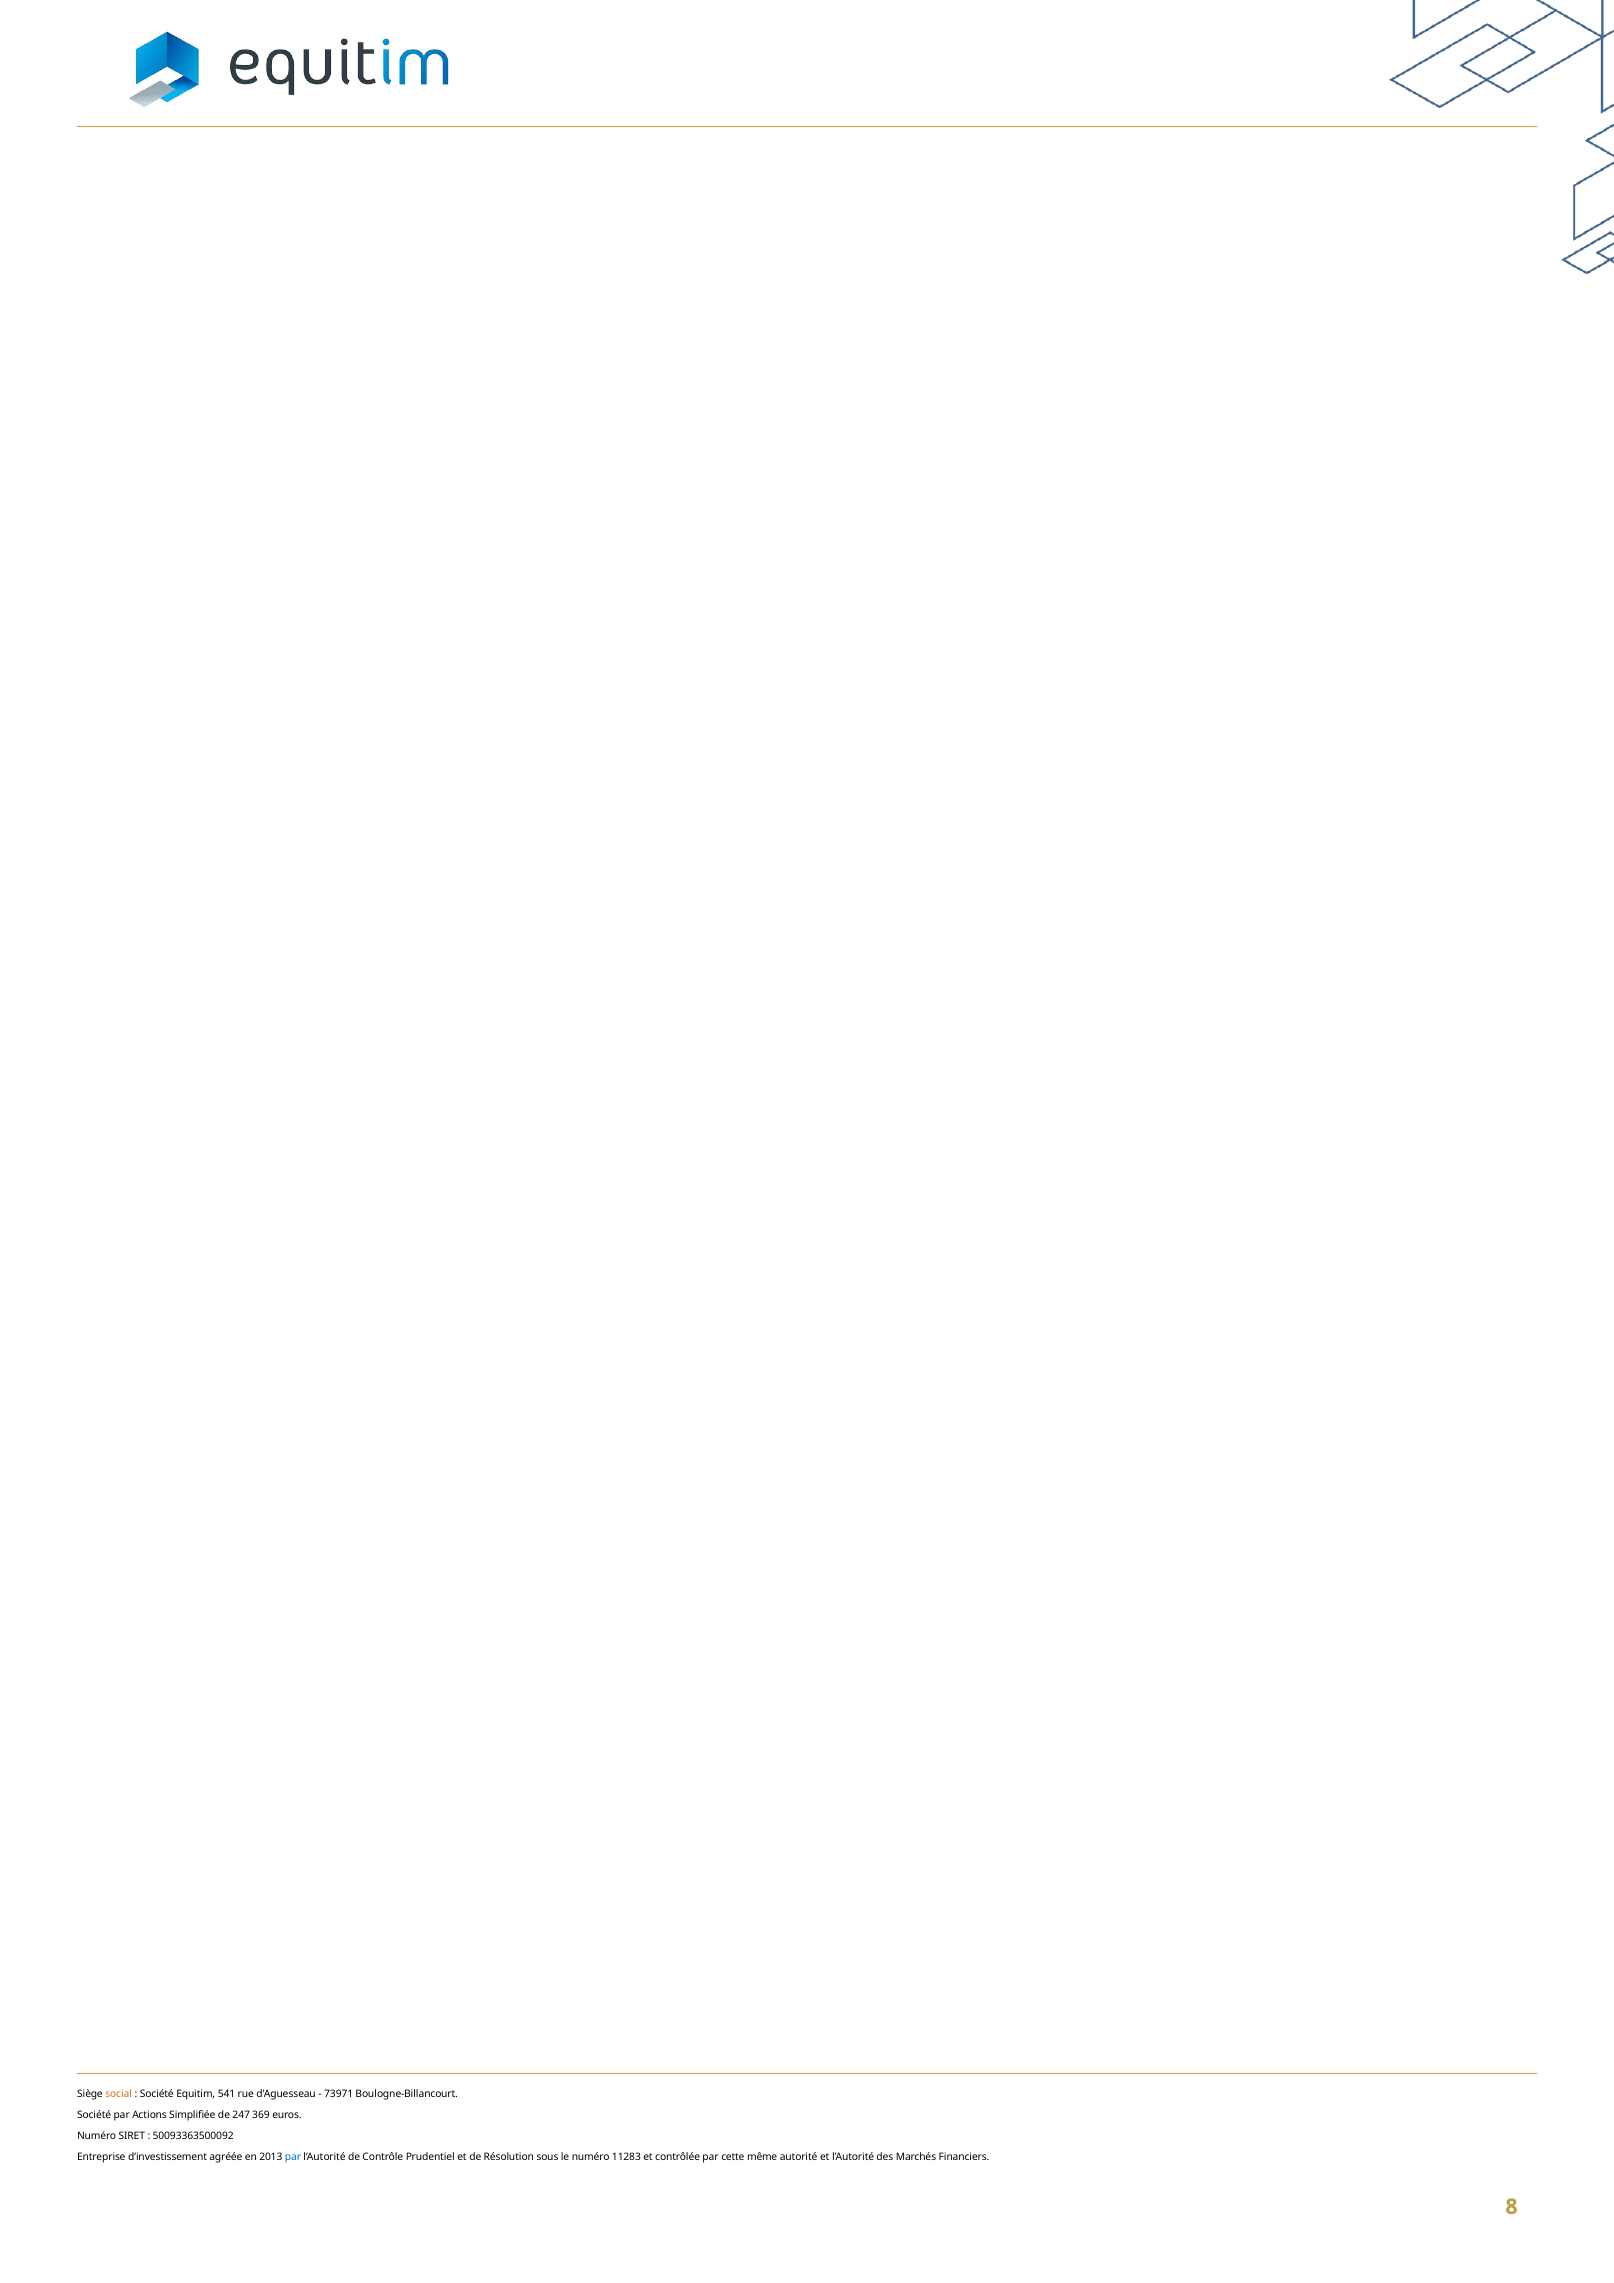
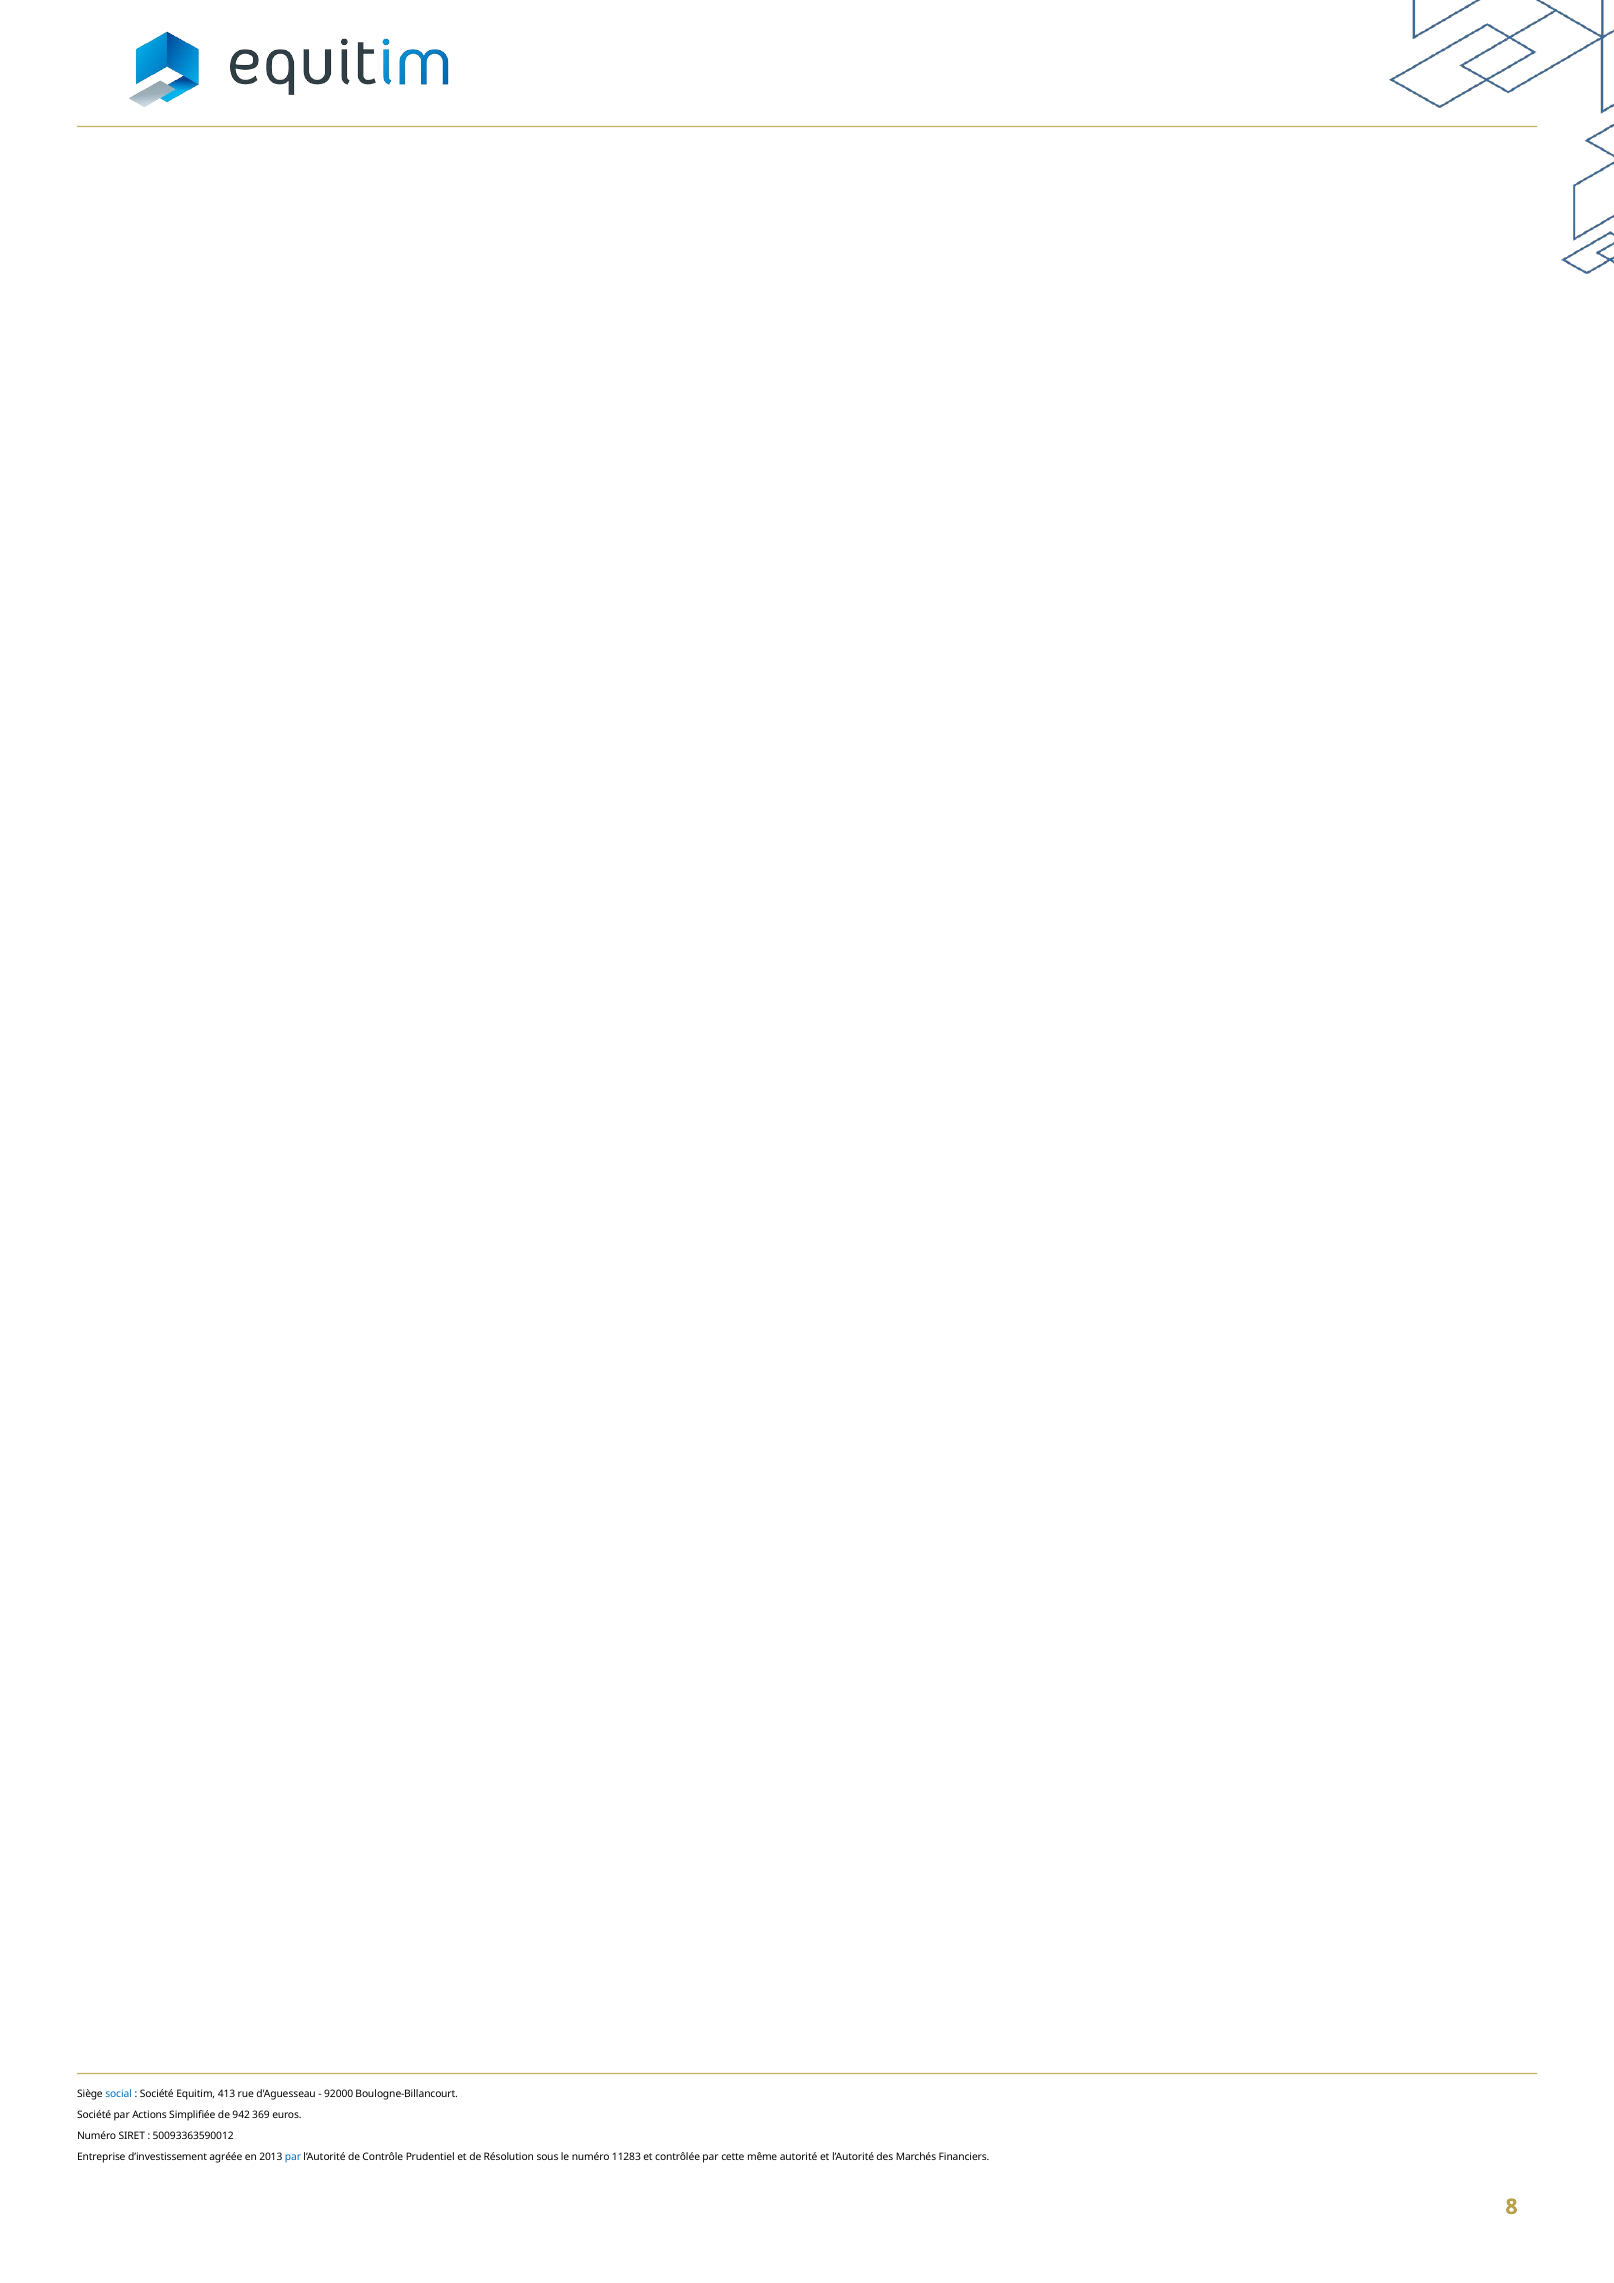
social colour: orange -> blue (119, 2094)
541: 541 -> 413 (227, 2094)
73971: 73971 -> 92000 (339, 2094)
247: 247 -> 942 (241, 2115)
50093363500092: 50093363500092 -> 50093363590012 (193, 2136)
